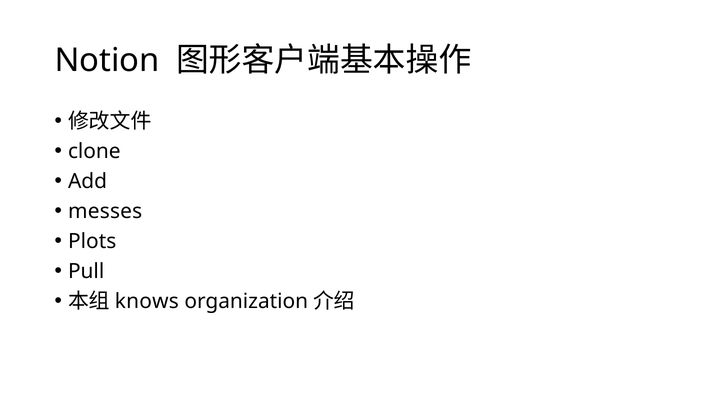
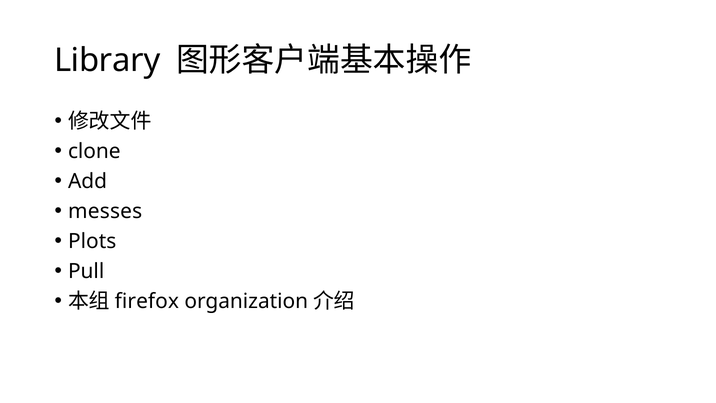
Notion: Notion -> Library (107, 60)
knows: knows -> firefox (147, 301)
